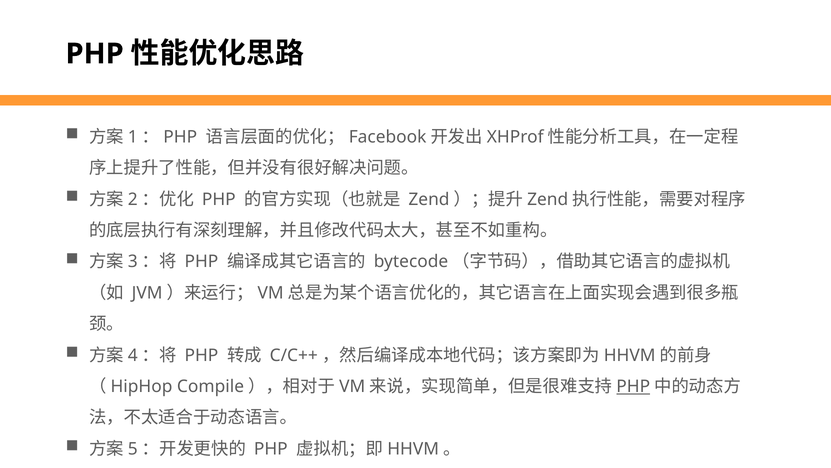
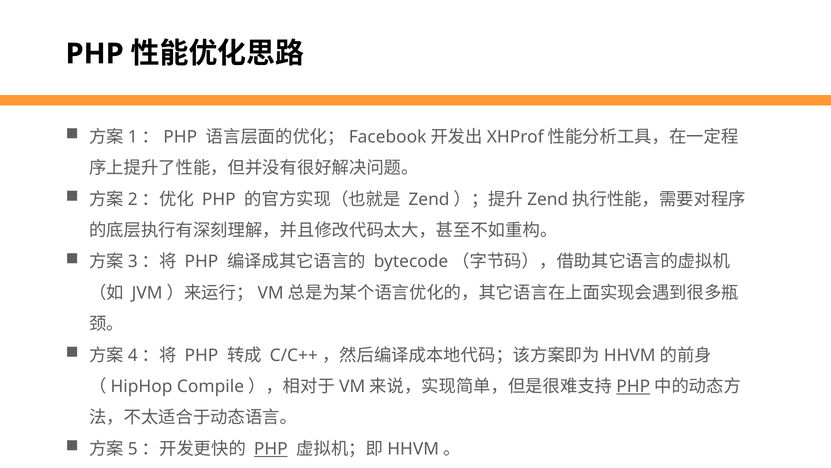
PHP underline: none -> present (271, 448)
